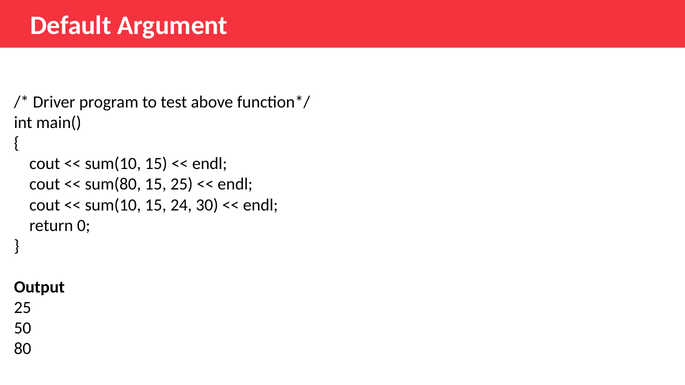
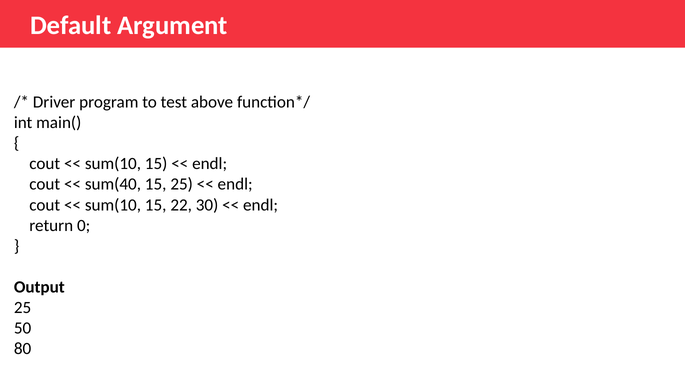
sum(80: sum(80 -> sum(40 (113, 185)
24: 24 -> 22 (181, 205)
